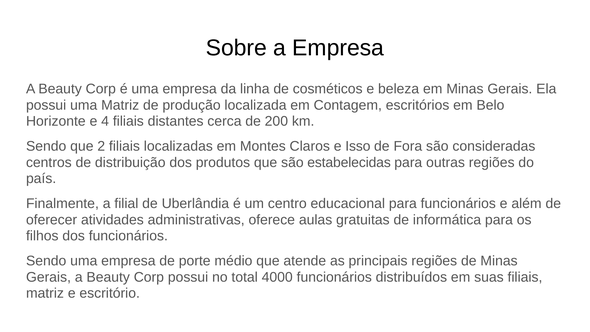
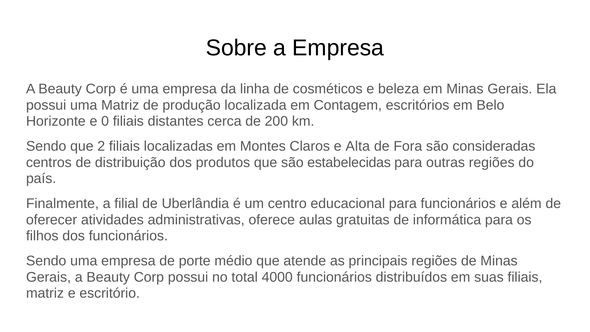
4: 4 -> 0 (105, 121)
Isso: Isso -> Alta (358, 146)
